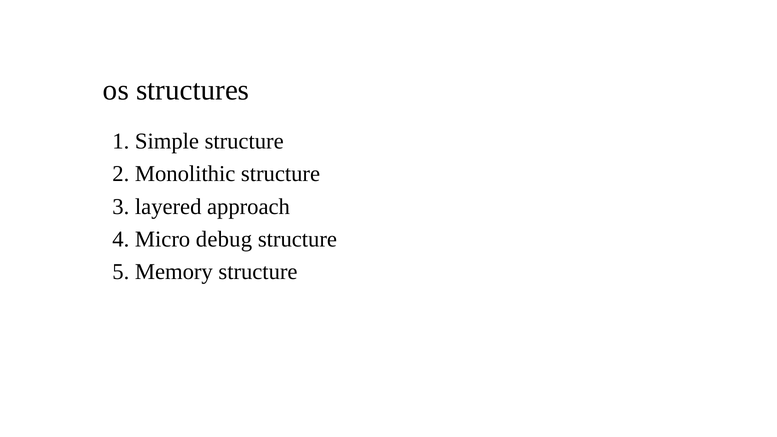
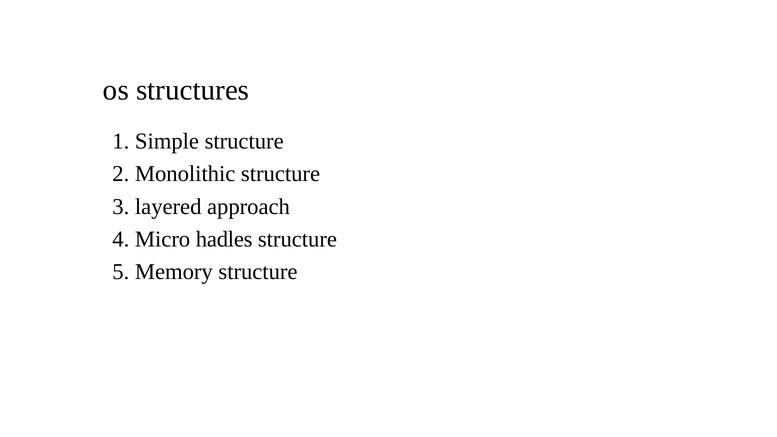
debug: debug -> hadles (224, 239)
